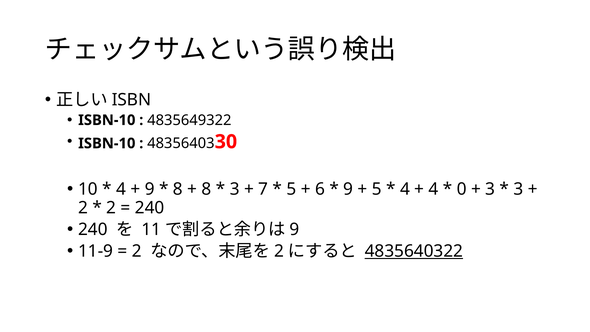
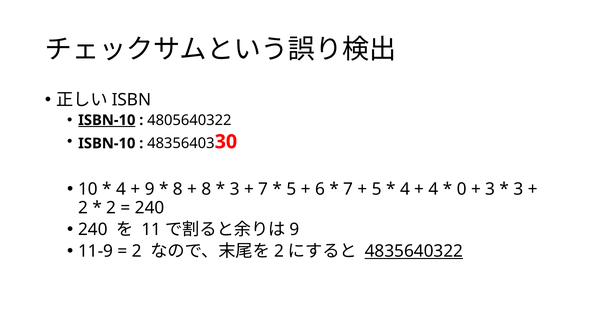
ISBN-10 underline: none -> present (107, 120)
4835649322: 4835649322 -> 4805640322 (189, 120)
9: 9 -> 7 (348, 189)
